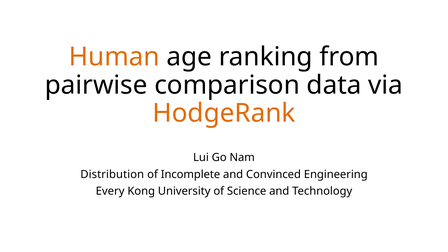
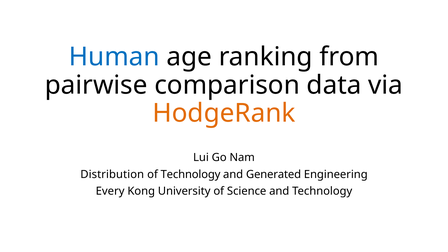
Human colour: orange -> blue (114, 57)
of Incomplete: Incomplete -> Technology (191, 174)
Convinced: Convinced -> Generated (274, 174)
